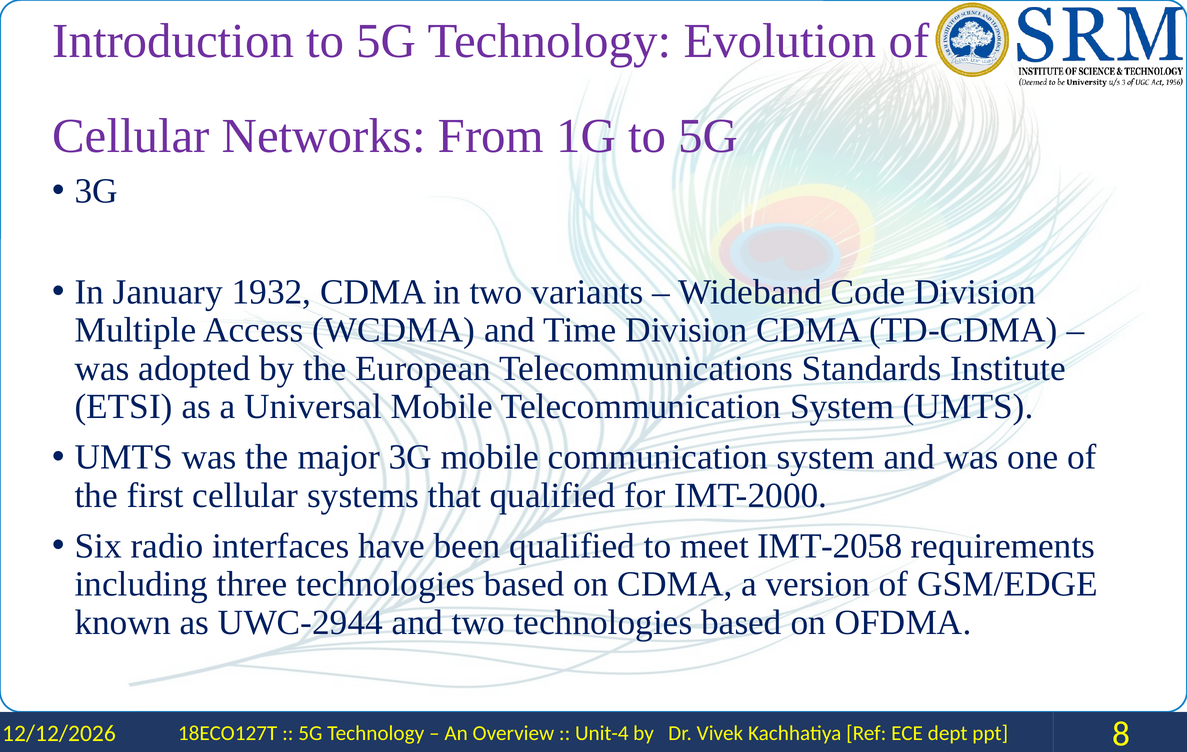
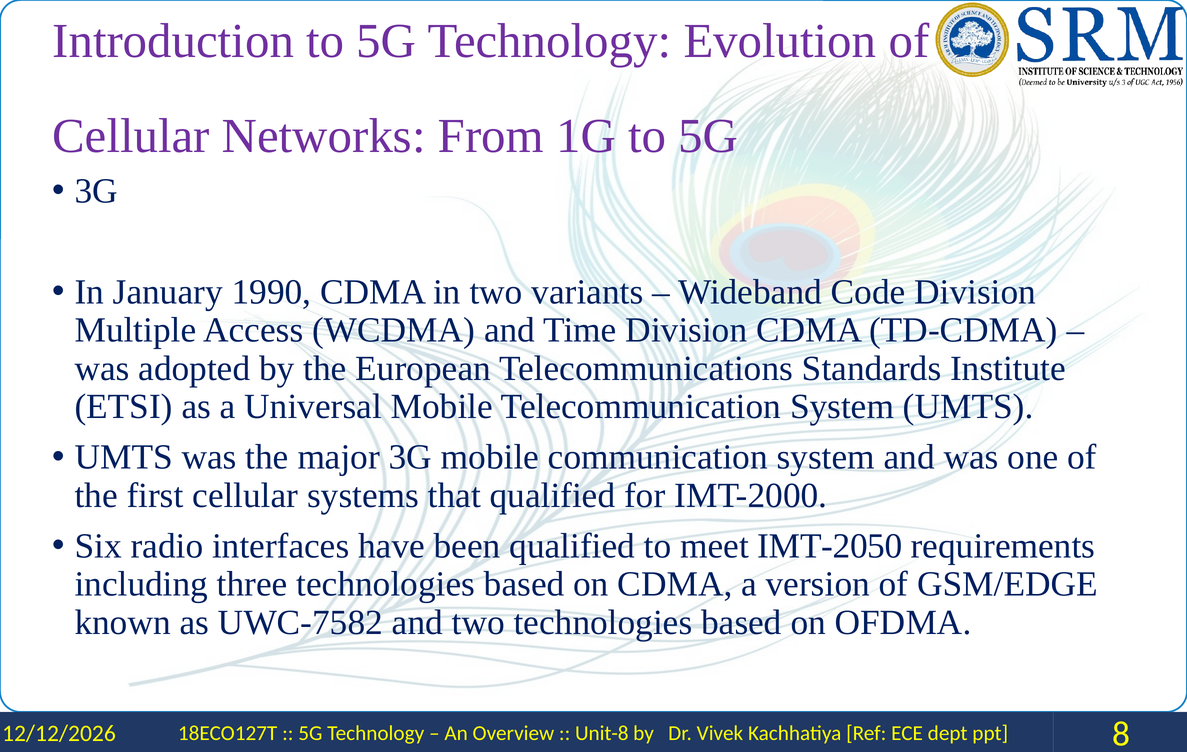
1932: 1932 -> 1990 (271, 292)
IMT-2058: IMT-2058 -> IMT-2050 (830, 546)
UWC-2944: UWC-2944 -> UWC-7582 (301, 623)
Unit-4: Unit-4 -> Unit-8 (602, 734)
